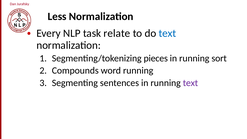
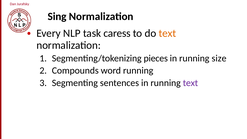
Less: Less -> Sing (57, 17)
relate: relate -> caress (117, 33)
text colour: blue -> orange (167, 33)
sort: sort -> size (219, 58)
